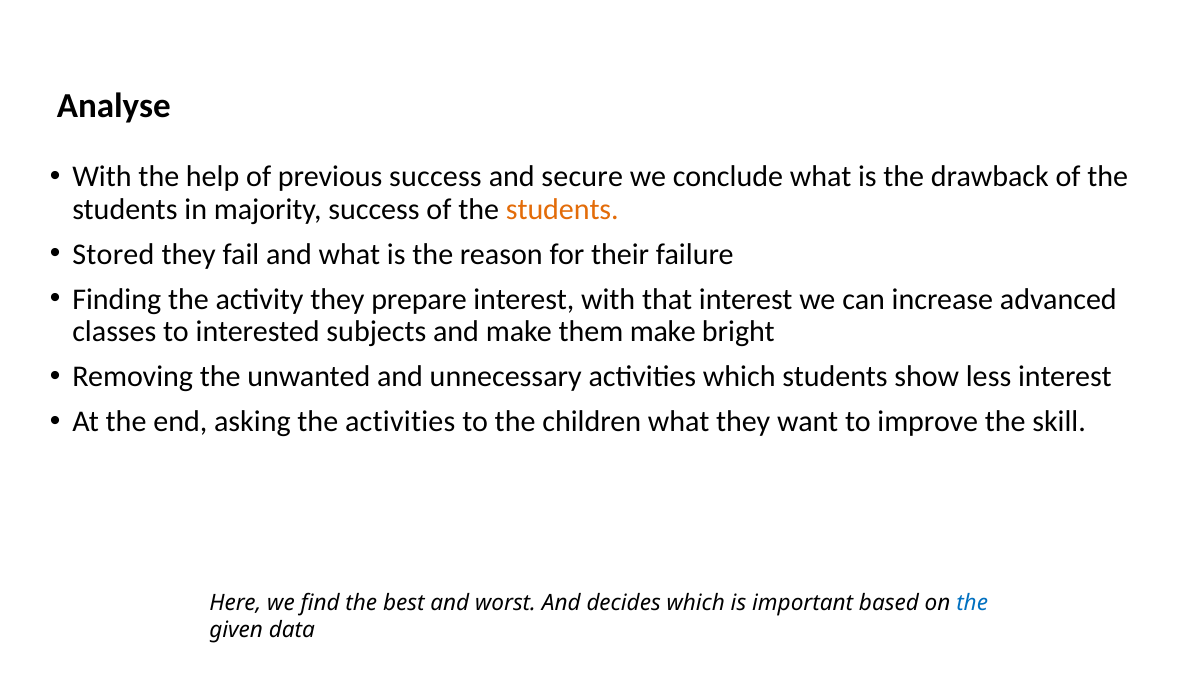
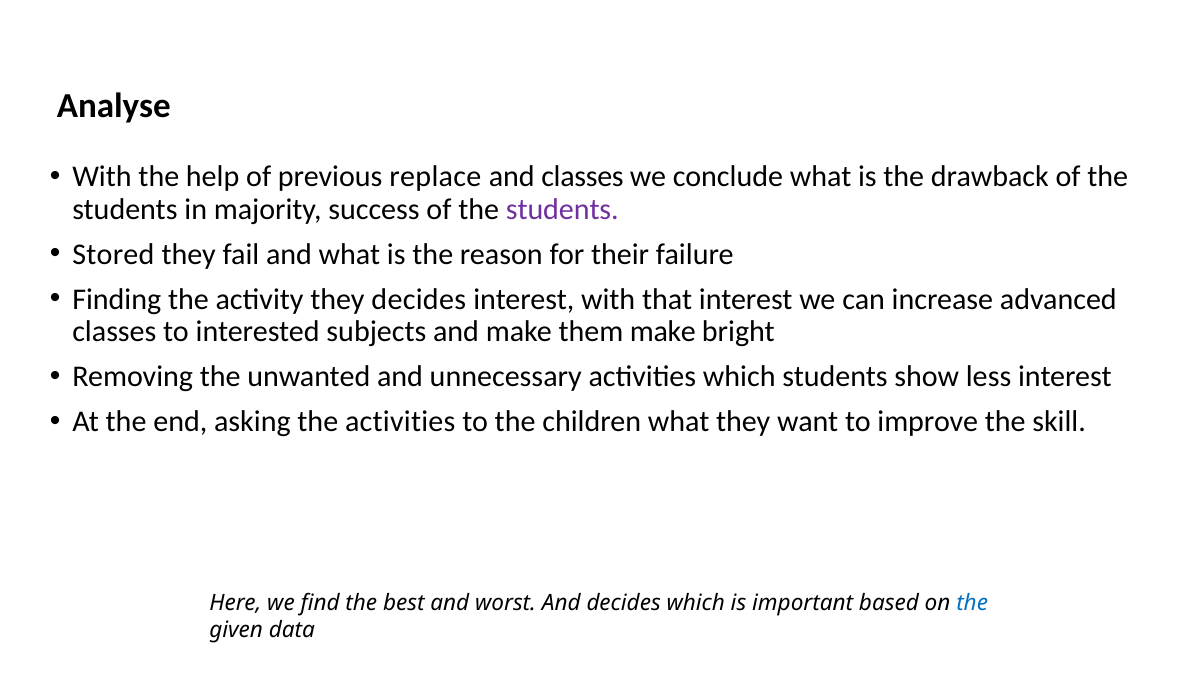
previous success: success -> replace (435, 177)
and secure: secure -> classes (582, 177)
students colour: orange -> purple (562, 209)
they prepare: prepare -> decides (419, 299)
